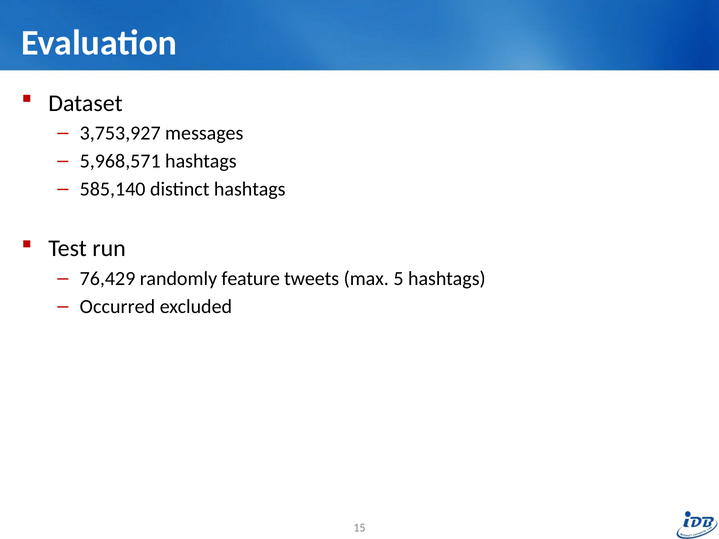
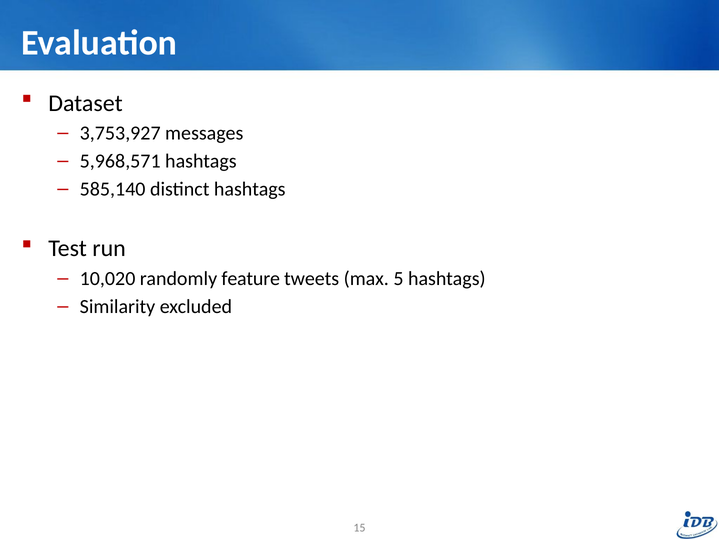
76,429: 76,429 -> 10,020 (108, 279)
Occurred: Occurred -> Similarity (118, 307)
